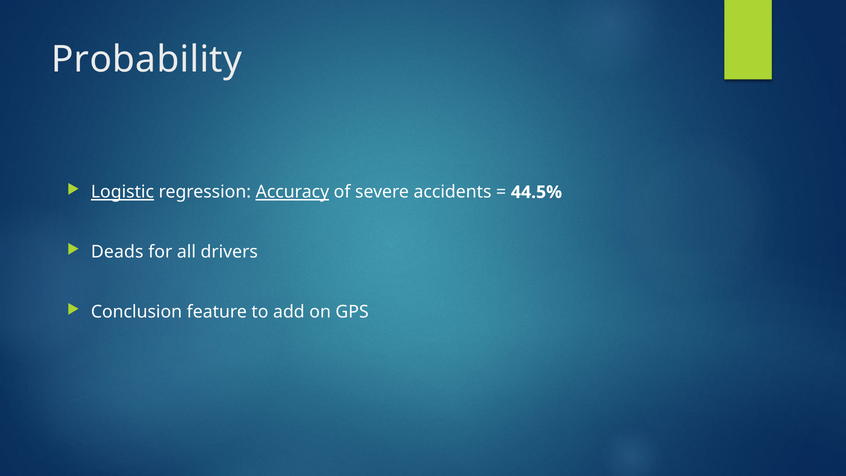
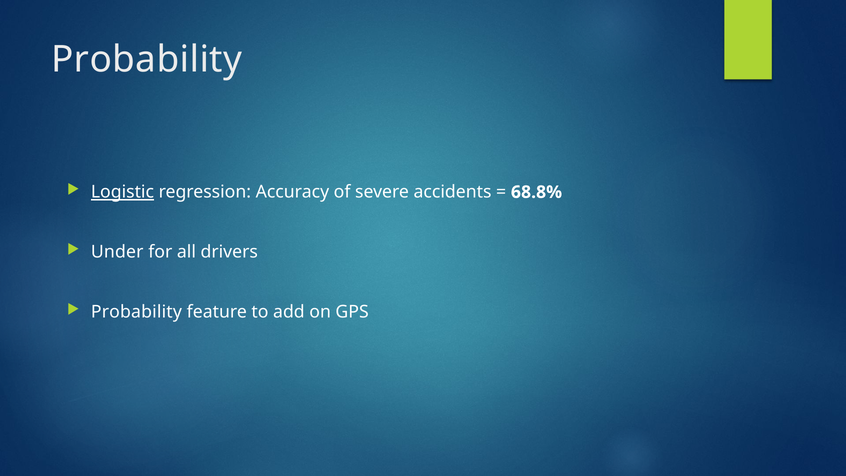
Accuracy underline: present -> none (292, 192)
44.5%: 44.5% -> 68.8% (536, 192)
Deads: Deads -> Under (117, 252)
Conclusion: Conclusion -> Probability (136, 312)
